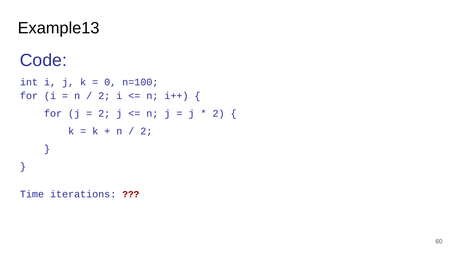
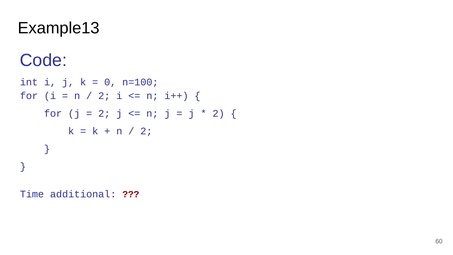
iterations: iterations -> additional (83, 194)
